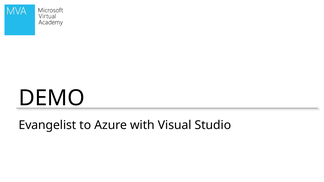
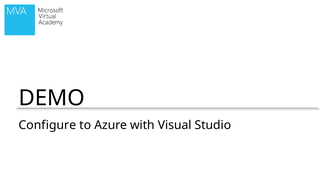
Evangelist: Evangelist -> Configure (47, 125)
